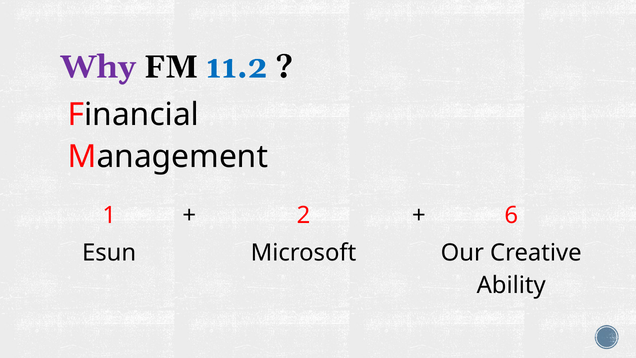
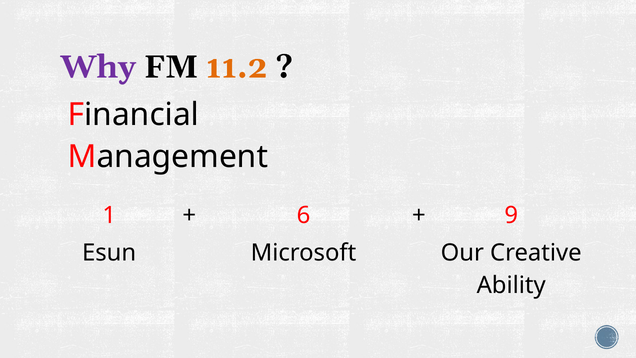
11.2 colour: blue -> orange (237, 67)
2: 2 -> 6 (303, 215)
6: 6 -> 9 (511, 215)
